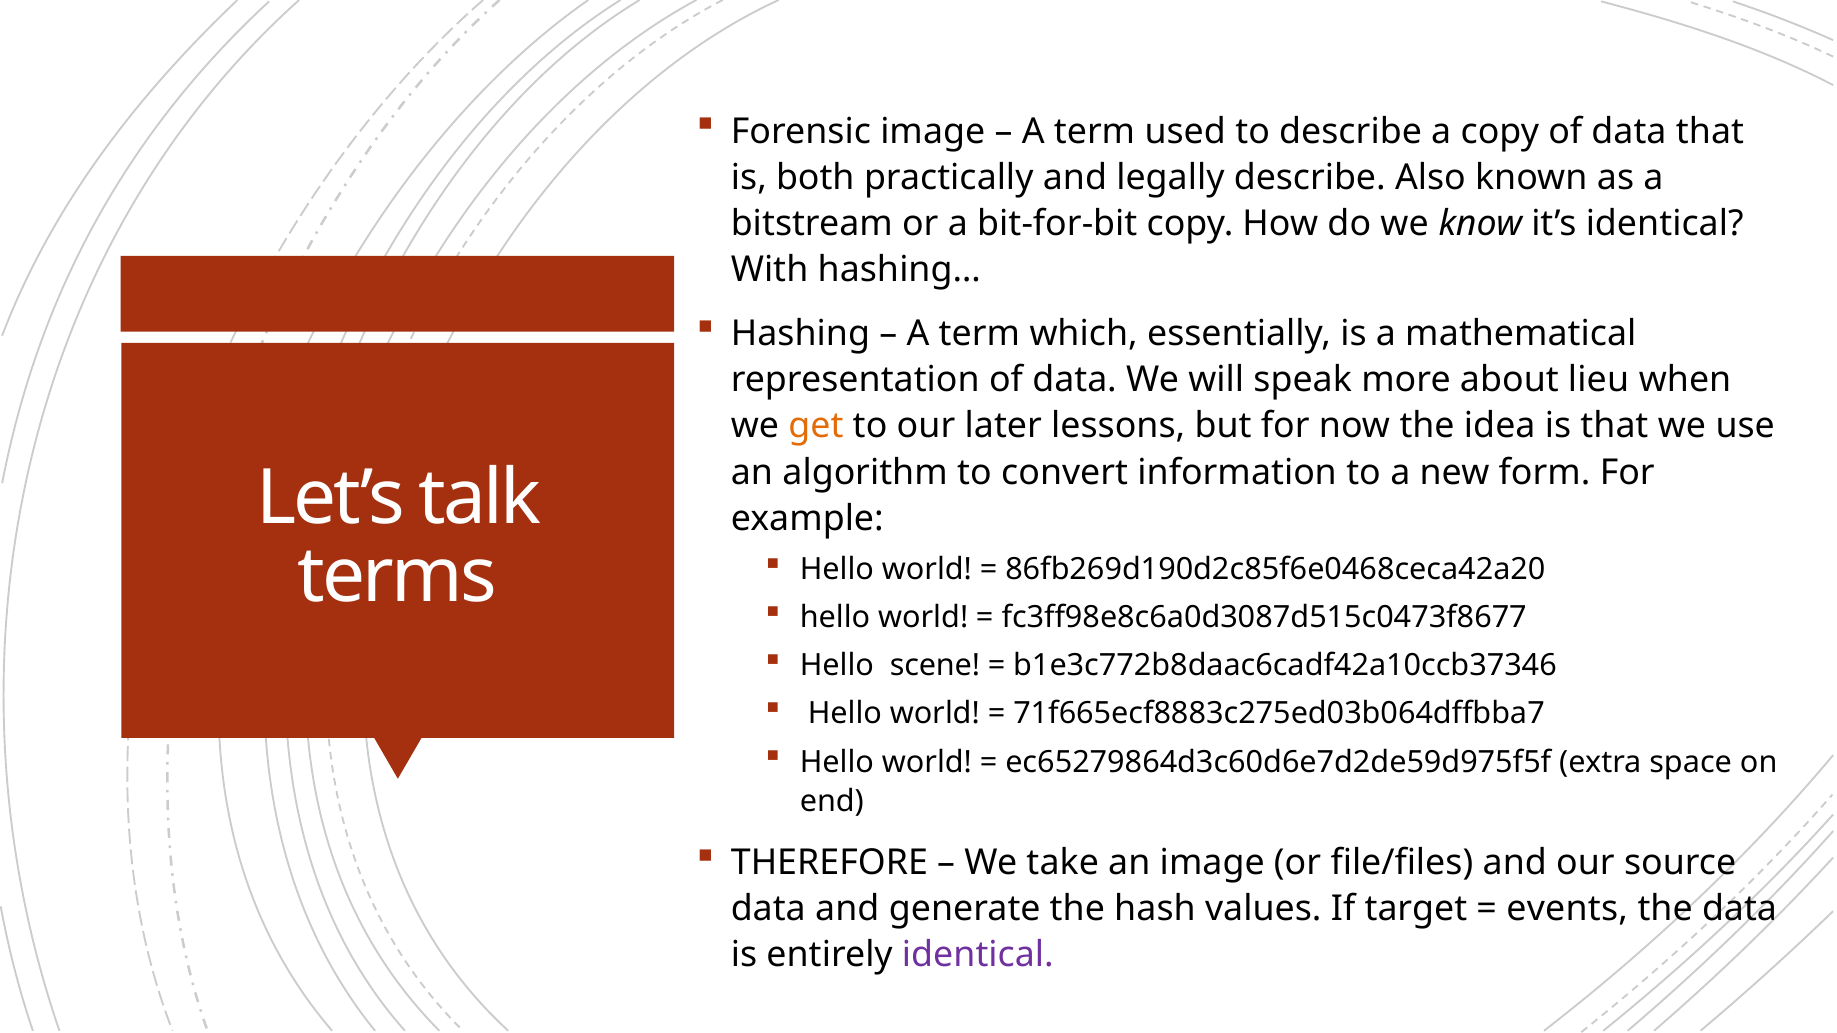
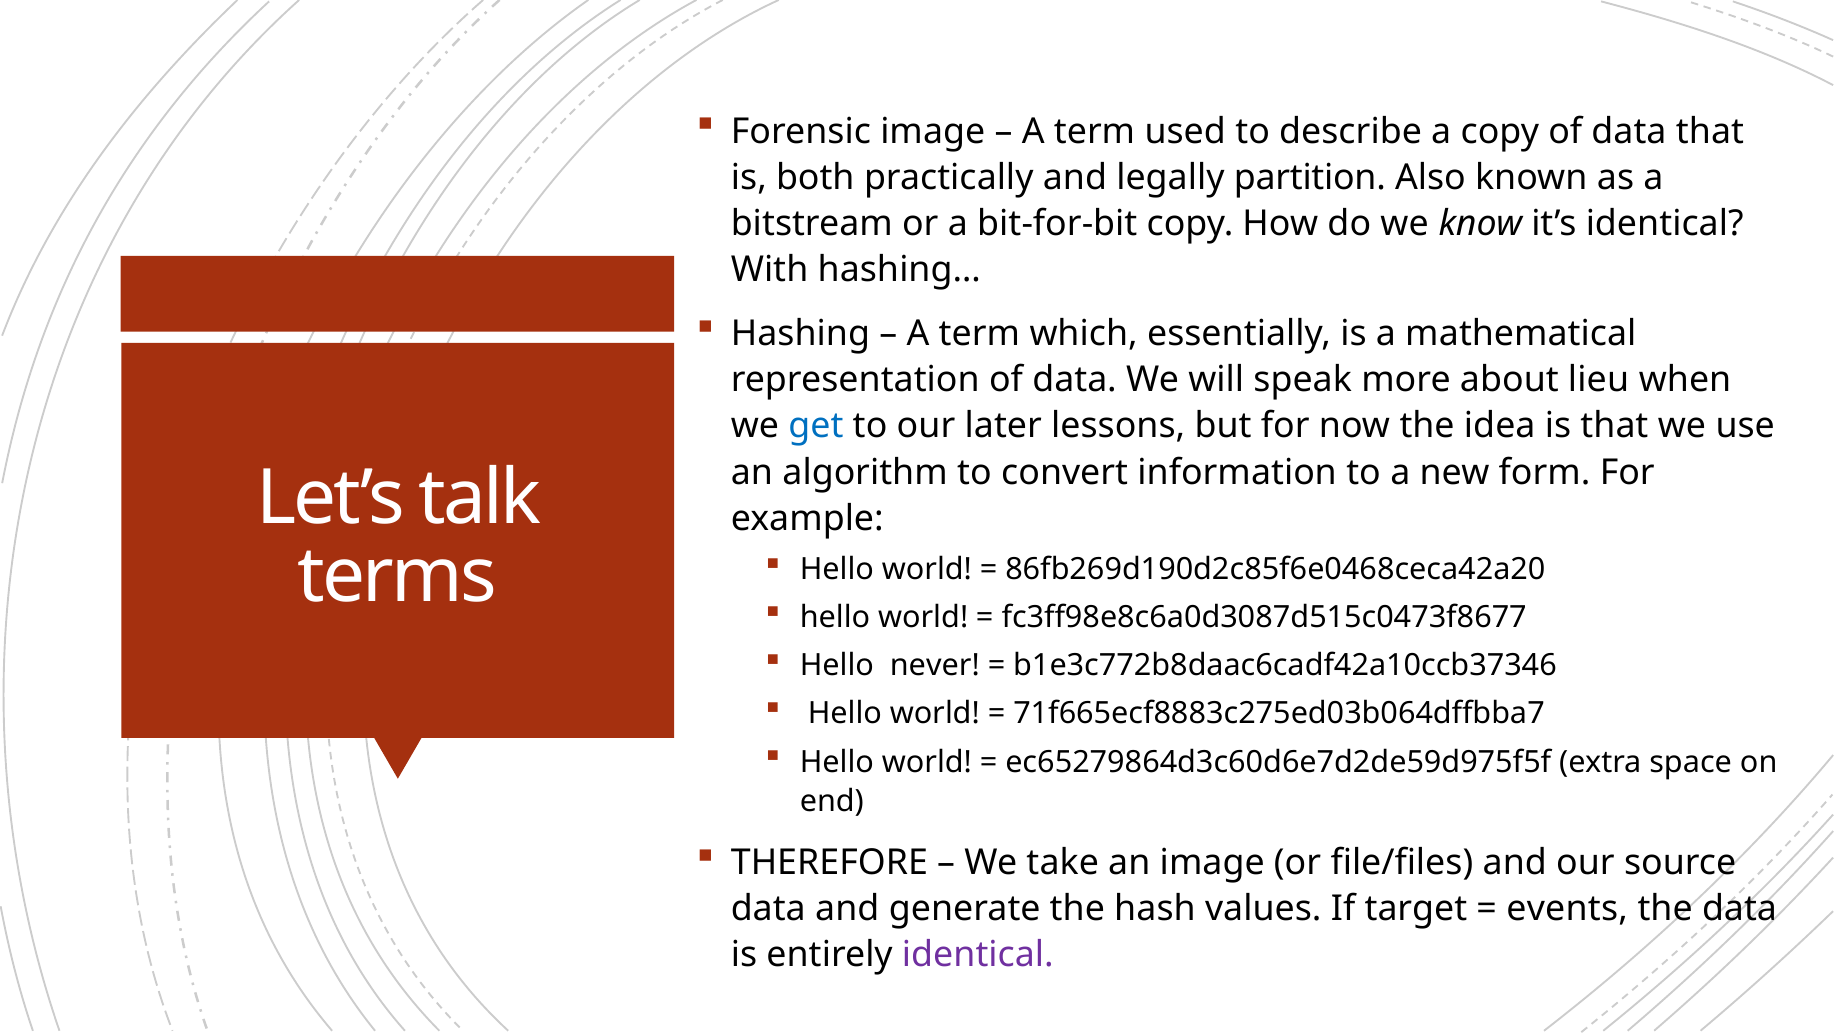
legally describe: describe -> partition (1310, 178)
get colour: orange -> blue (816, 426)
scene: scene -> never (935, 666)
